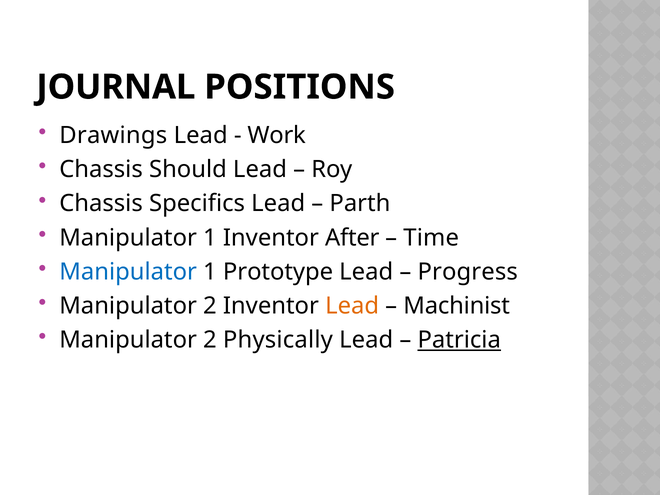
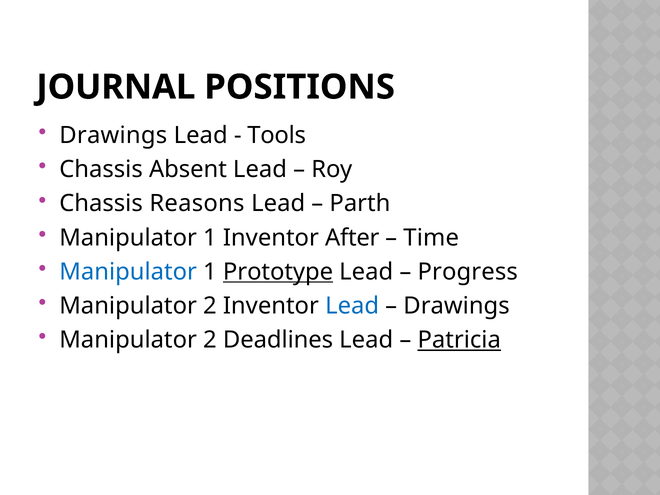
Work: Work -> Tools (277, 135)
Should: Should -> Absent (188, 169)
Specifics: Specifics -> Reasons (197, 204)
Prototype underline: none -> present (278, 272)
Lead colour: orange -> blue (352, 306)
Machinist: Machinist -> Drawings (457, 306)
Physically: Physically -> Deadlines (278, 340)
